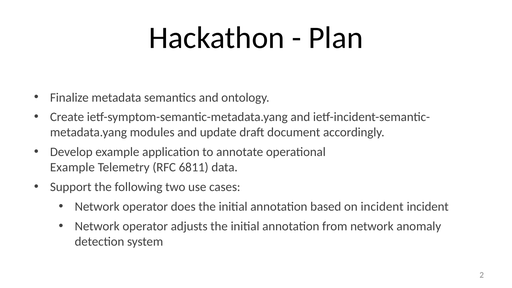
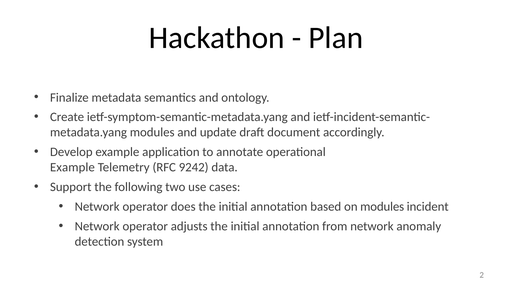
6811: 6811 -> 9242 (194, 167)
on incident: incident -> modules (382, 207)
